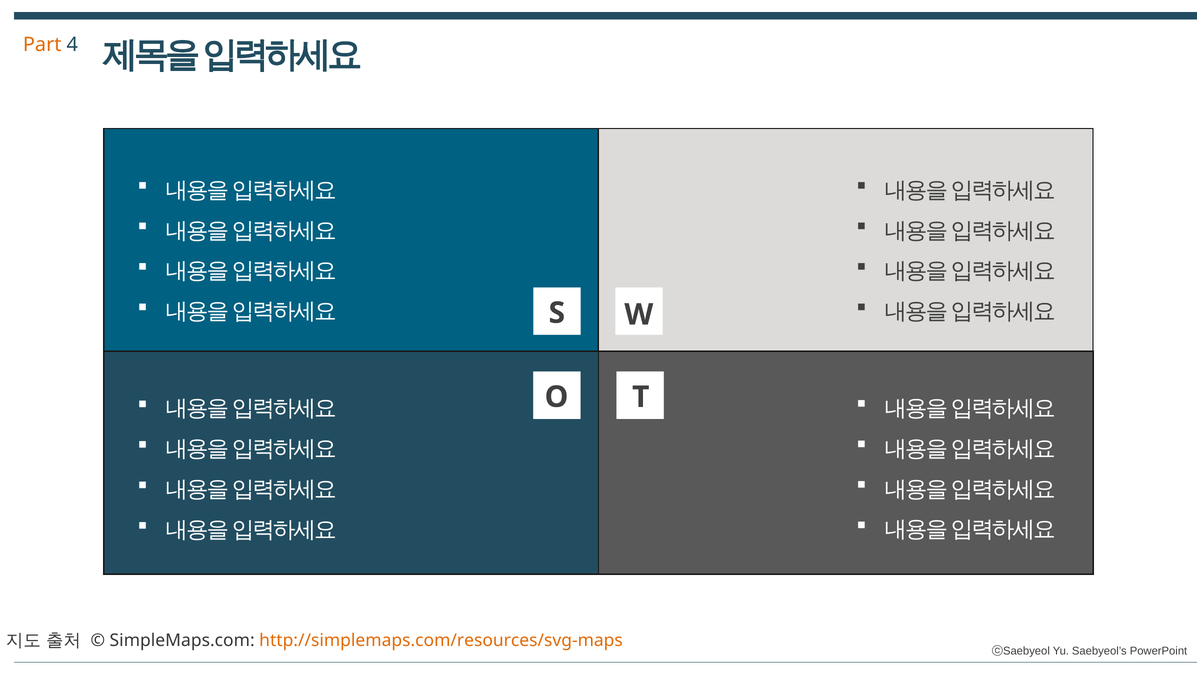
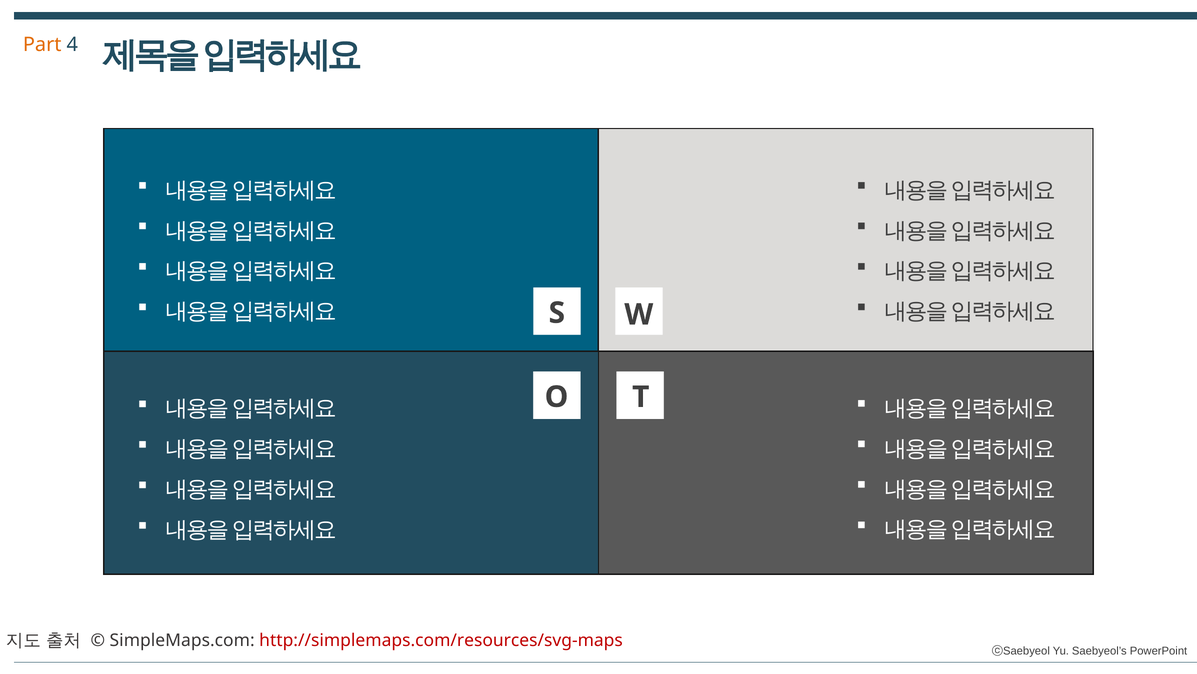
http://simplemaps.com/resources/svg-maps colour: orange -> red (441, 640)
